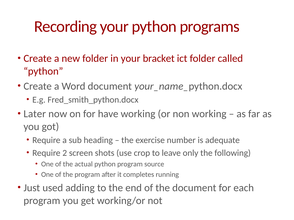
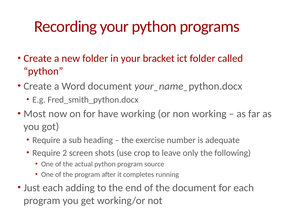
Later: Later -> Most (35, 114)
Just used: used -> each (53, 188)
